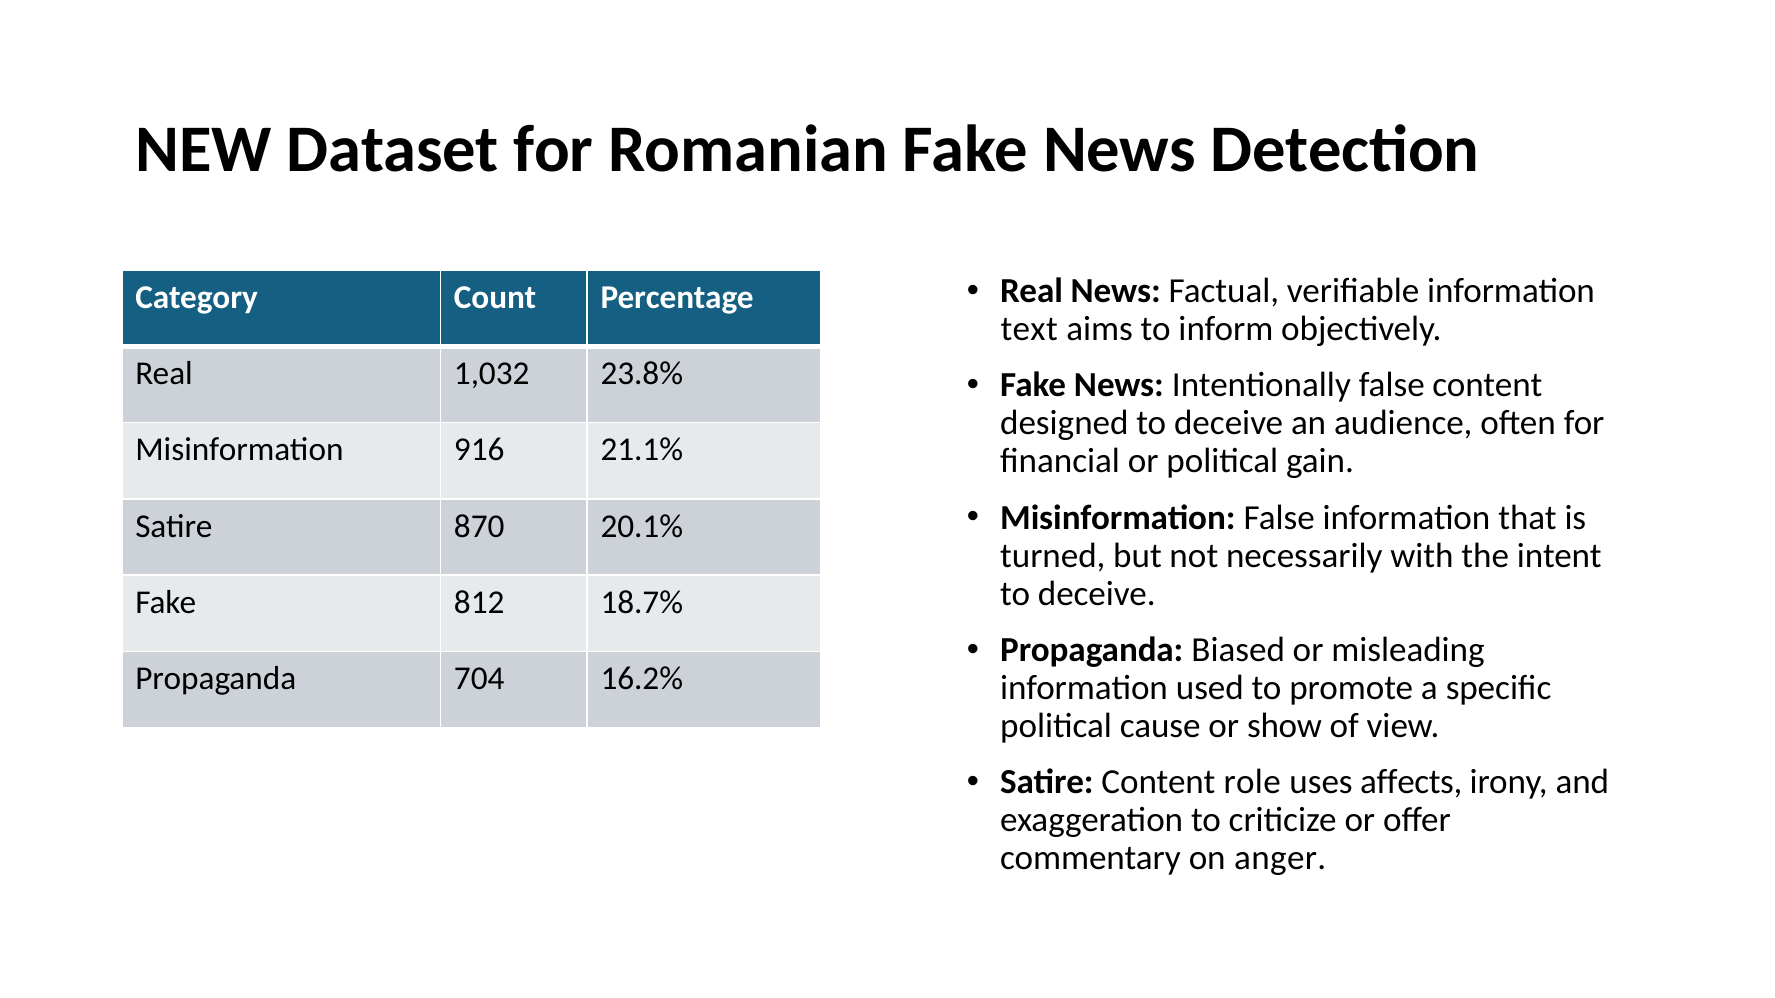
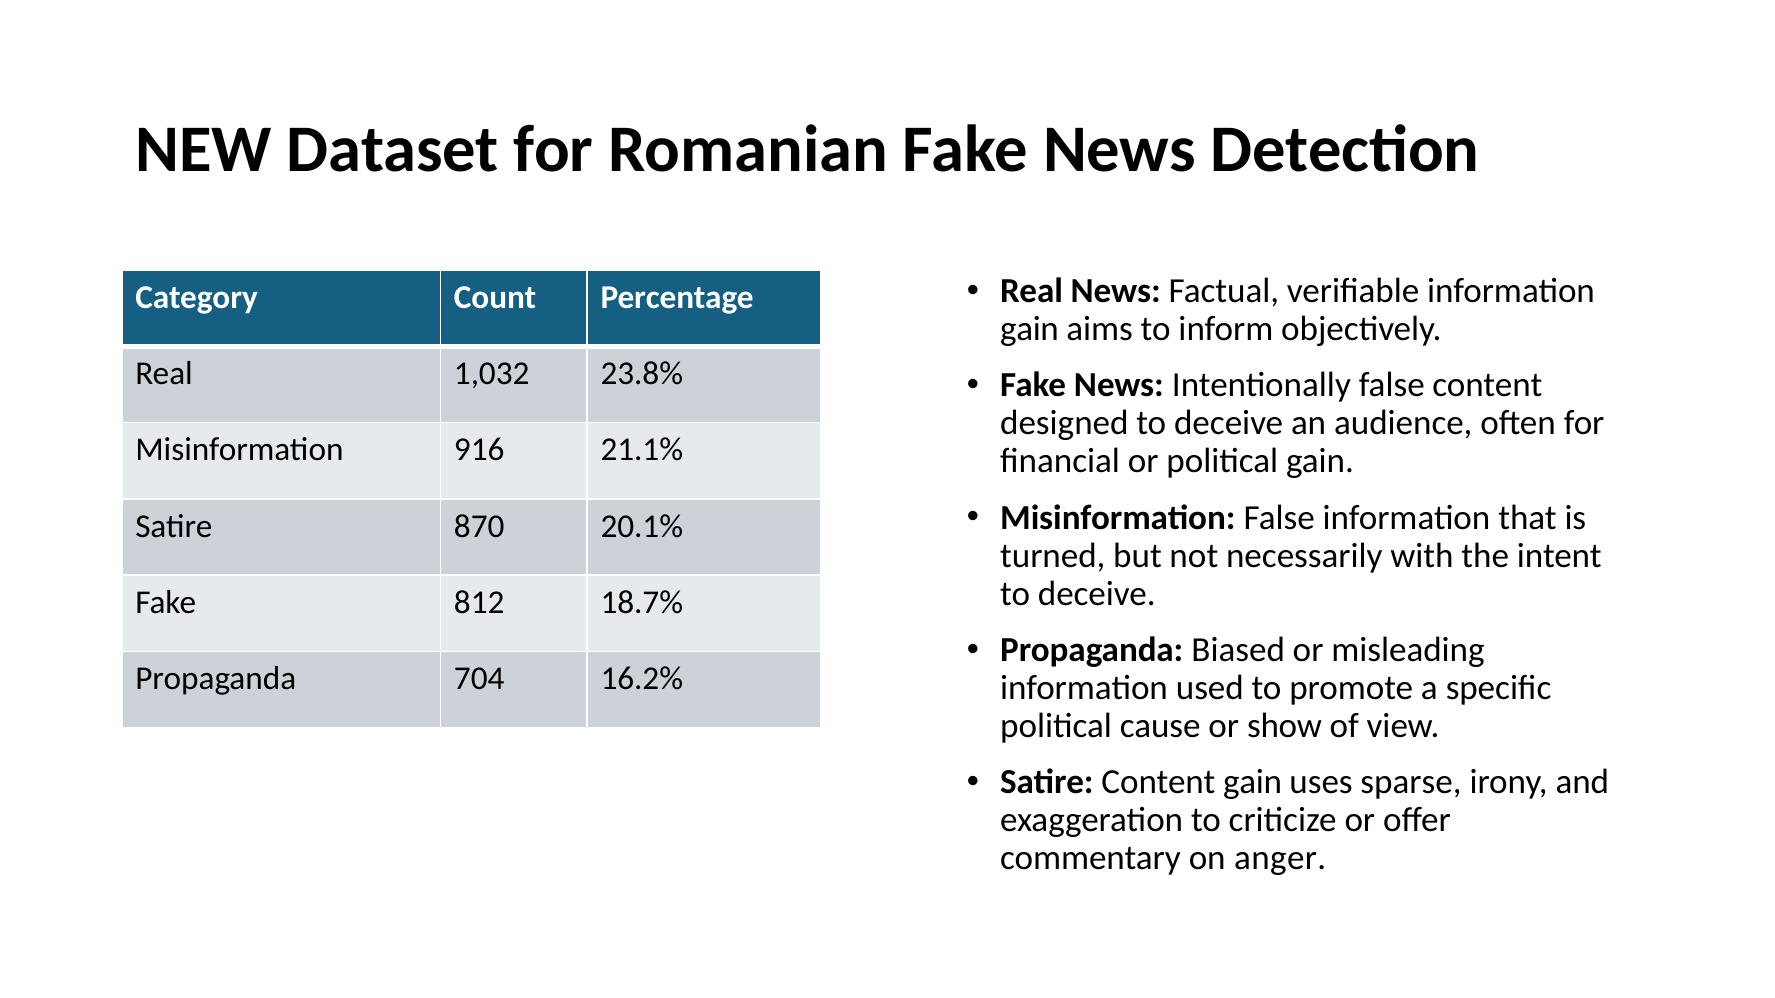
text: text -> gain (1030, 329)
Content role: role -> gain (1253, 783)
affects: affects -> sparse (1411, 783)
